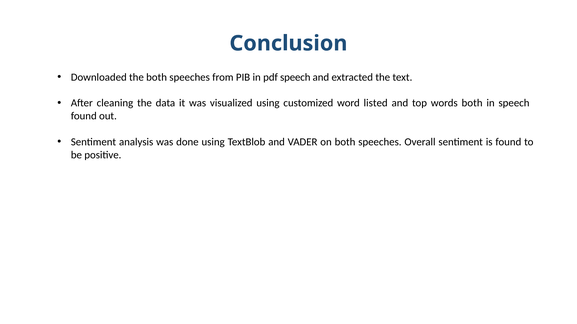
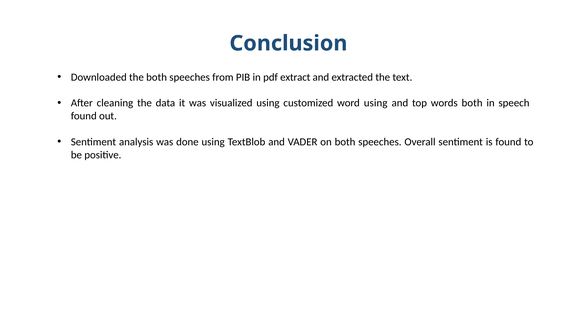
pdf speech: speech -> extract (295, 77)
word listed: listed -> using (376, 103)
